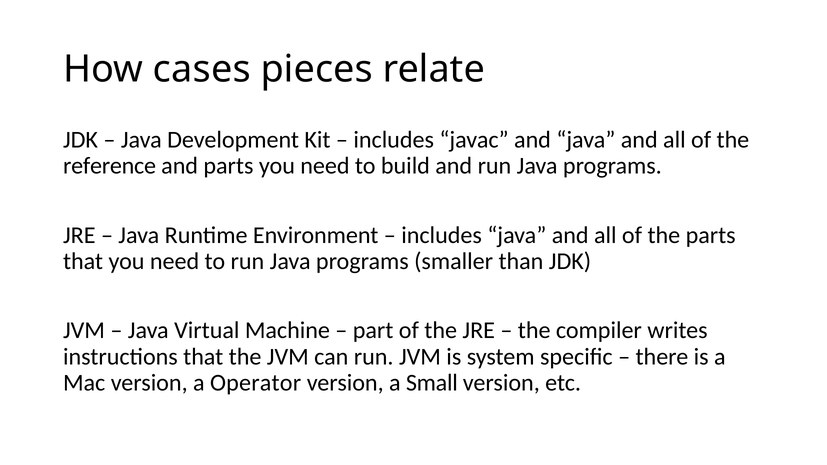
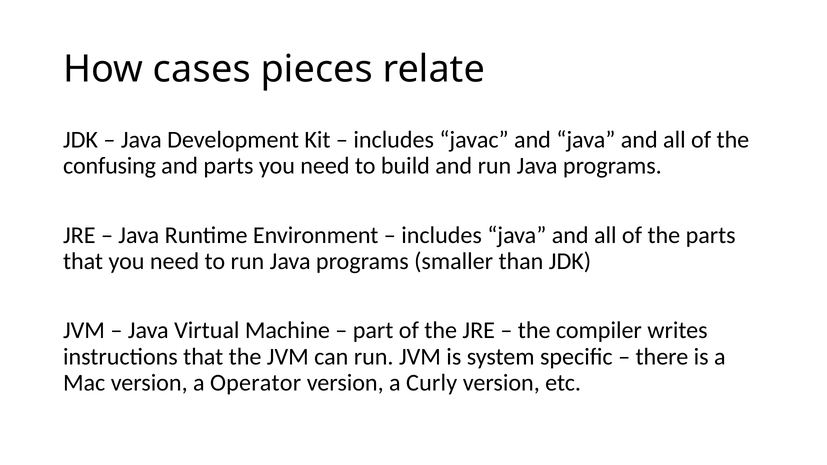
reference: reference -> confusing (110, 166)
Small: Small -> Curly (432, 383)
